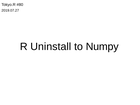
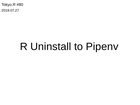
Numpy: Numpy -> Pipenv (102, 47)
